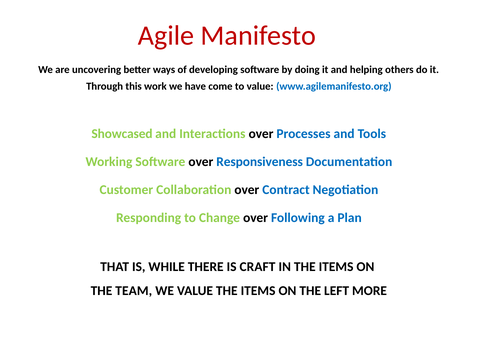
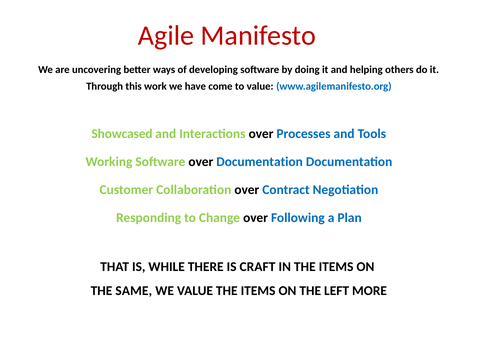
over Responsiveness: Responsiveness -> Documentation (260, 162)
TEAM: TEAM -> SAME (134, 291)
